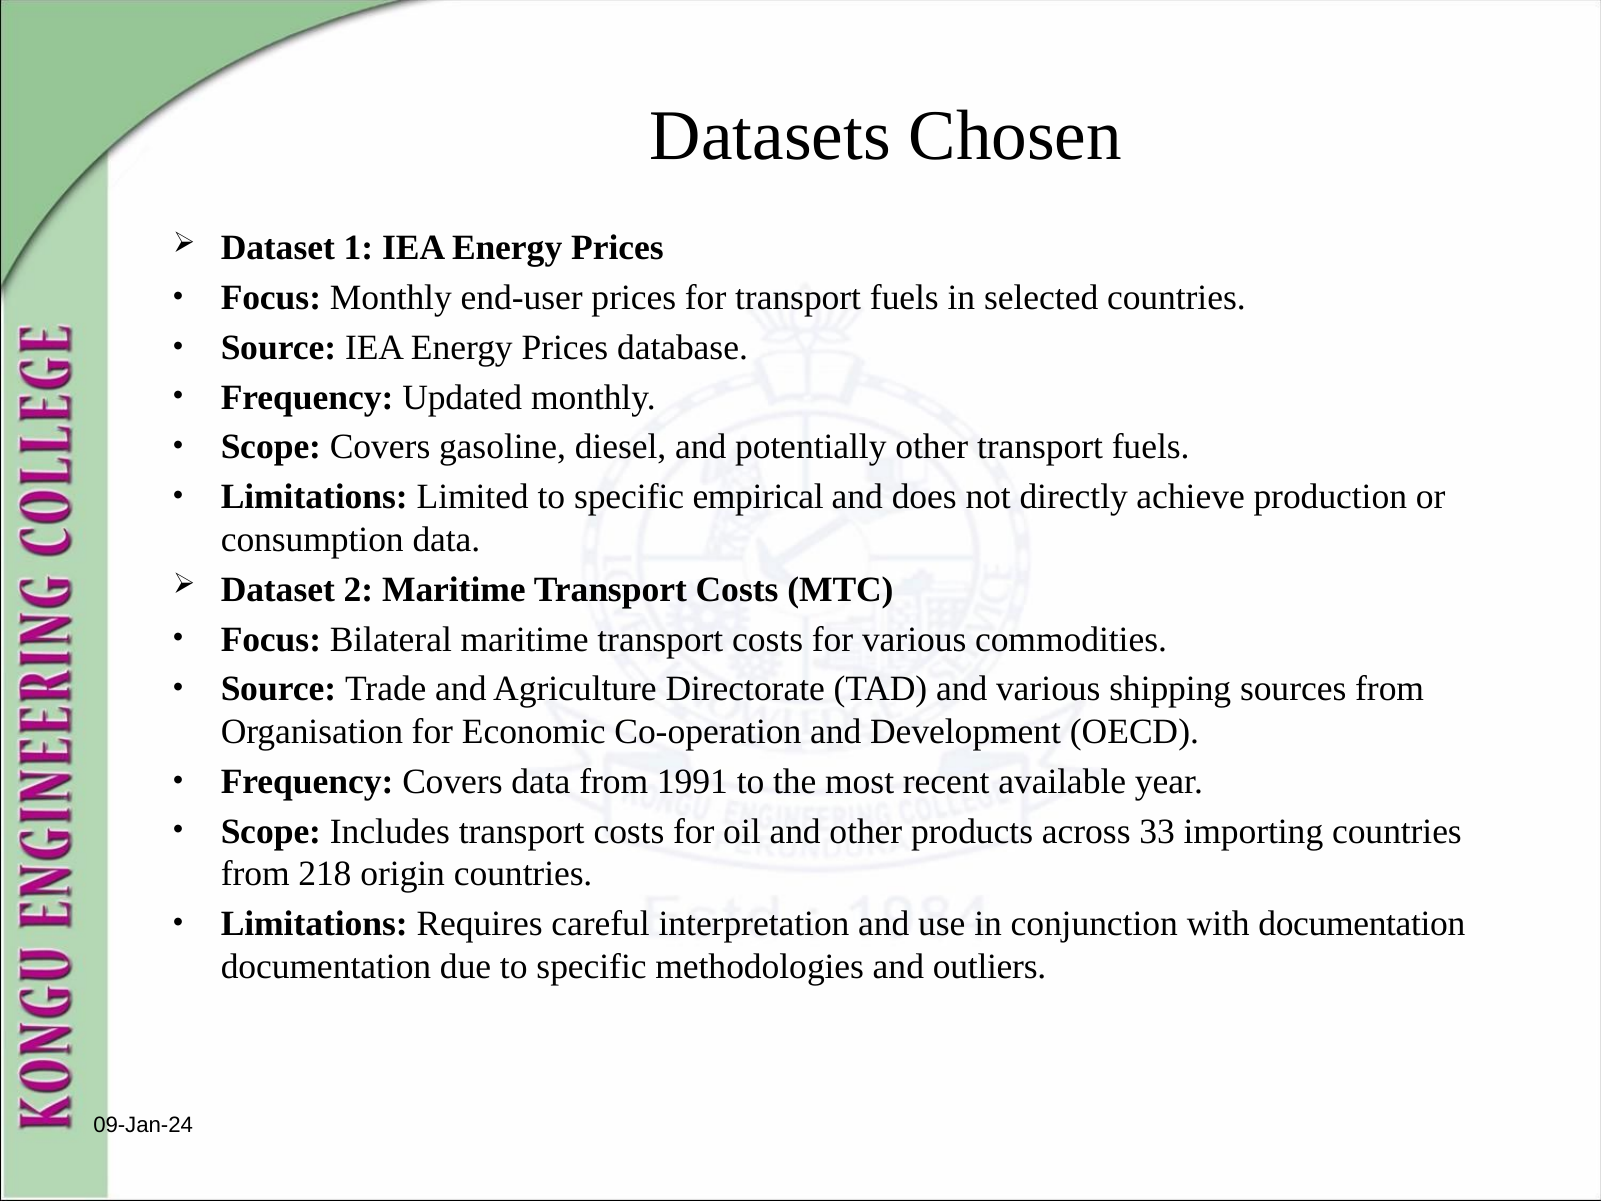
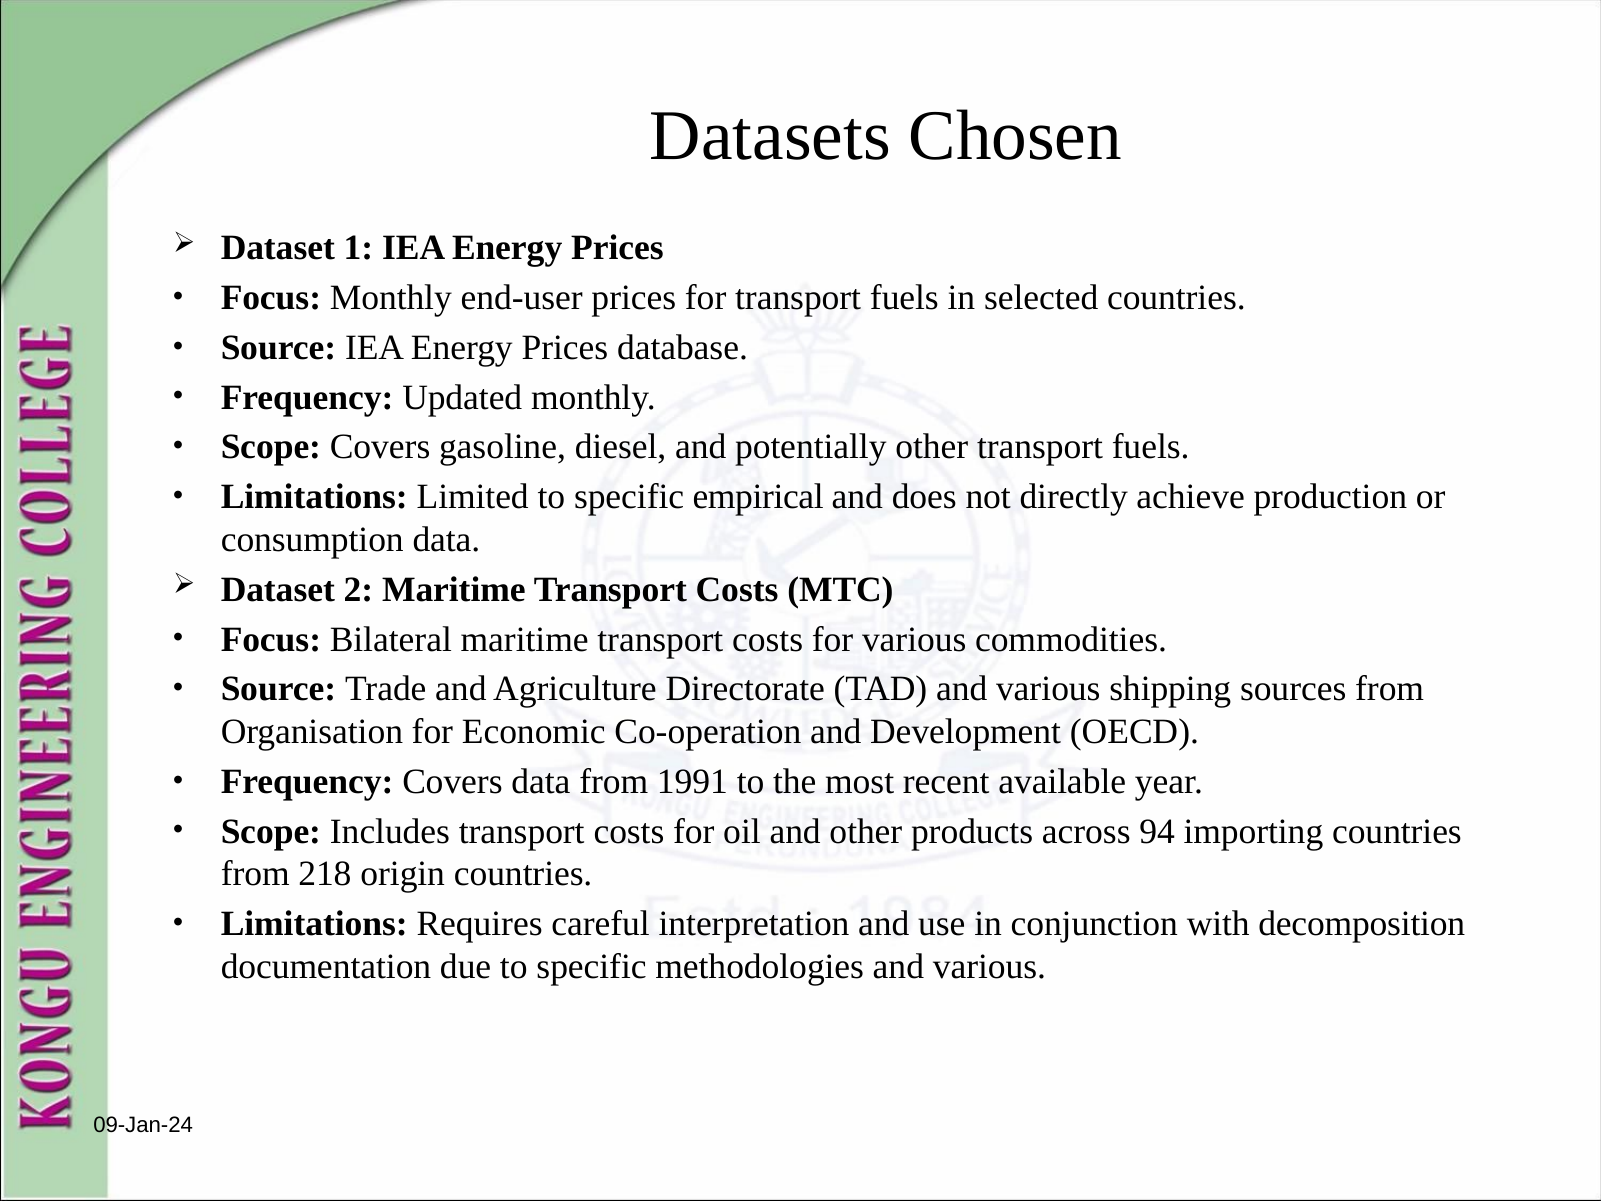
33: 33 -> 94 (1157, 831)
with documentation: documentation -> decomposition (1362, 924)
methodologies and outliers: outliers -> various (989, 966)
